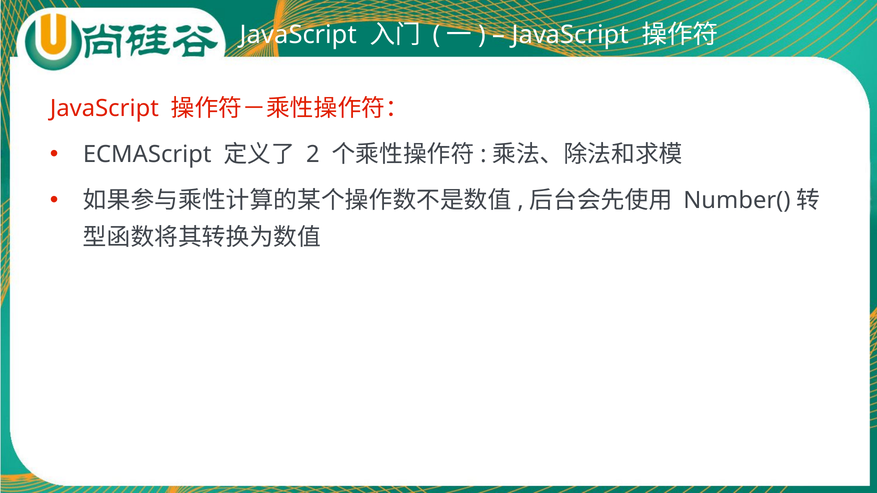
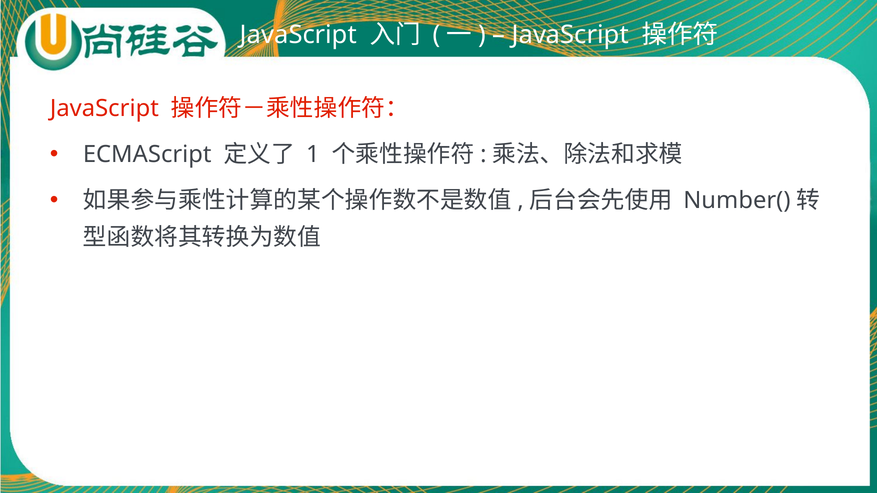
2: 2 -> 1 (313, 155)
